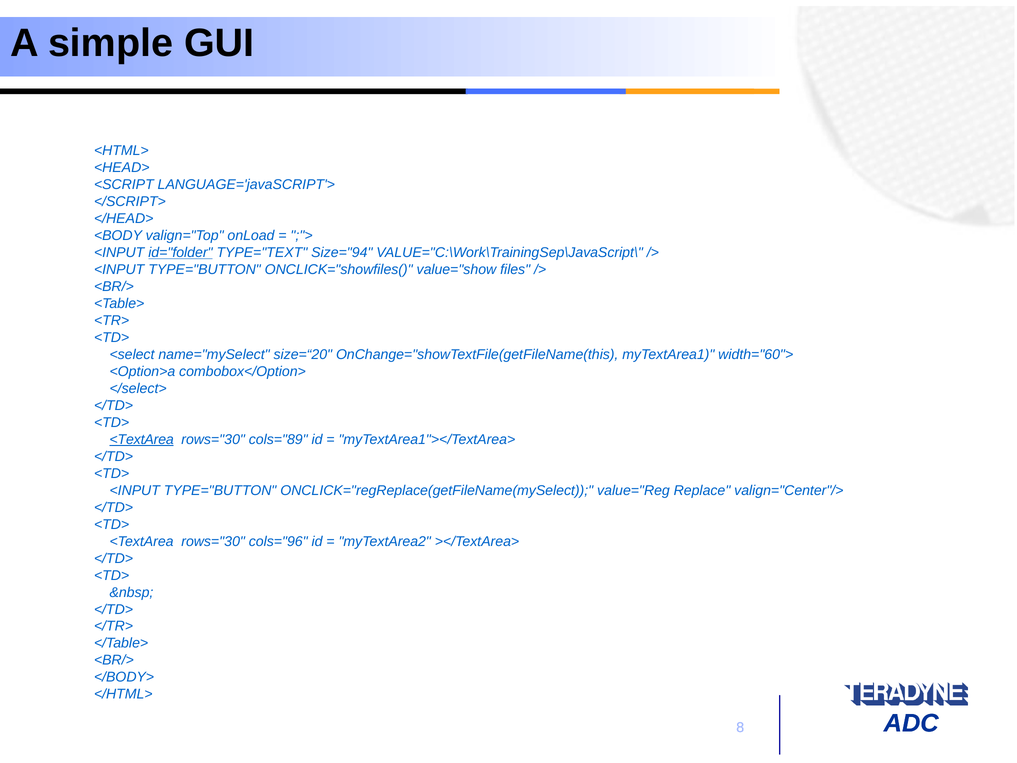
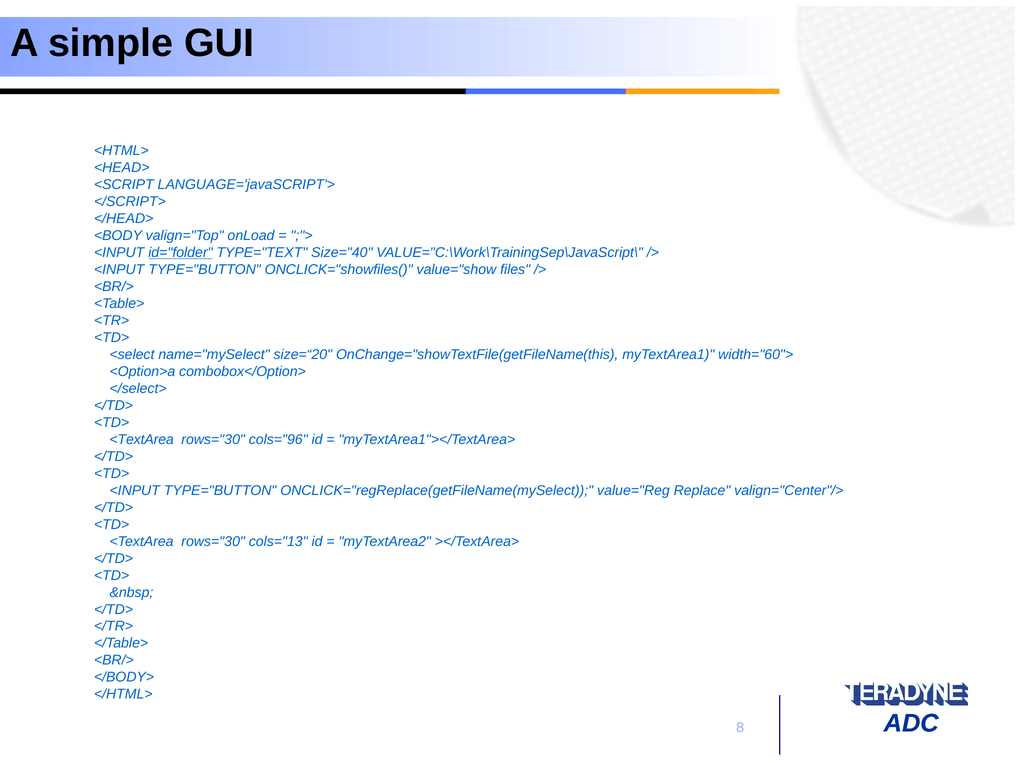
Size="94: Size="94 -> Size="40 (342, 253)
<TextArea underline: present -> none (142, 439)
cols="89: cols="89 -> cols="96 (278, 439)
cols="96: cols="96 -> cols="13 (278, 541)
